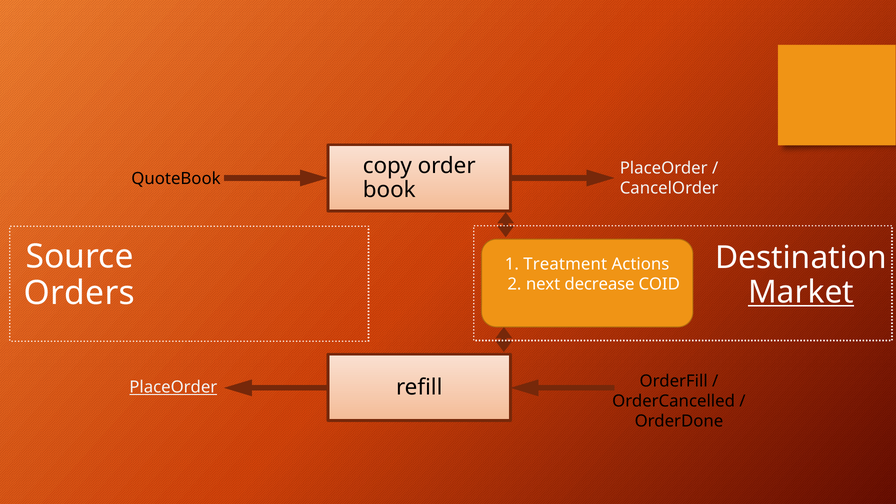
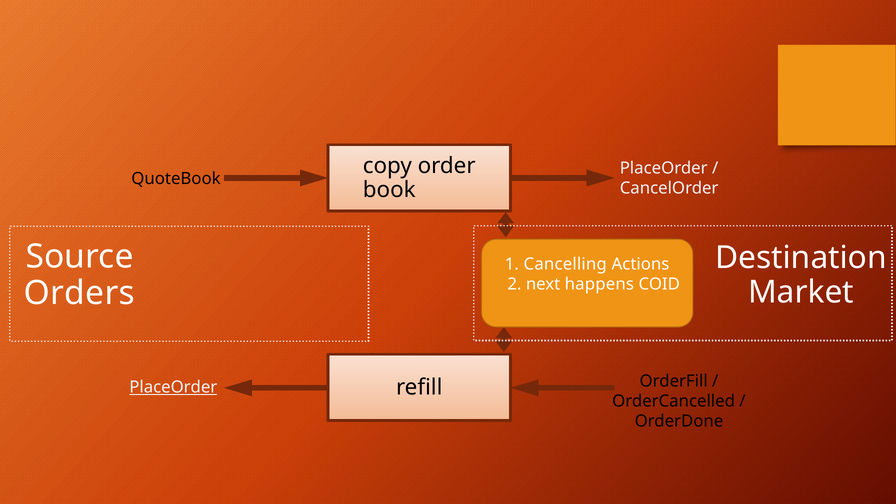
Treatment: Treatment -> Cancelling (565, 264)
decrease: decrease -> happens (599, 284)
Market underline: present -> none (801, 292)
